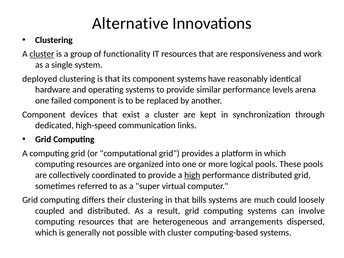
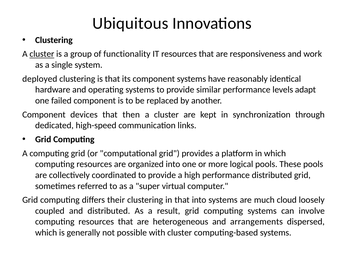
Alternative: Alternative -> Ubiquitous (130, 23)
arena: arena -> adapt (305, 90)
exist: exist -> then (131, 115)
high underline: present -> none (192, 175)
that bills: bills -> into (199, 200)
could: could -> cloud (287, 200)
